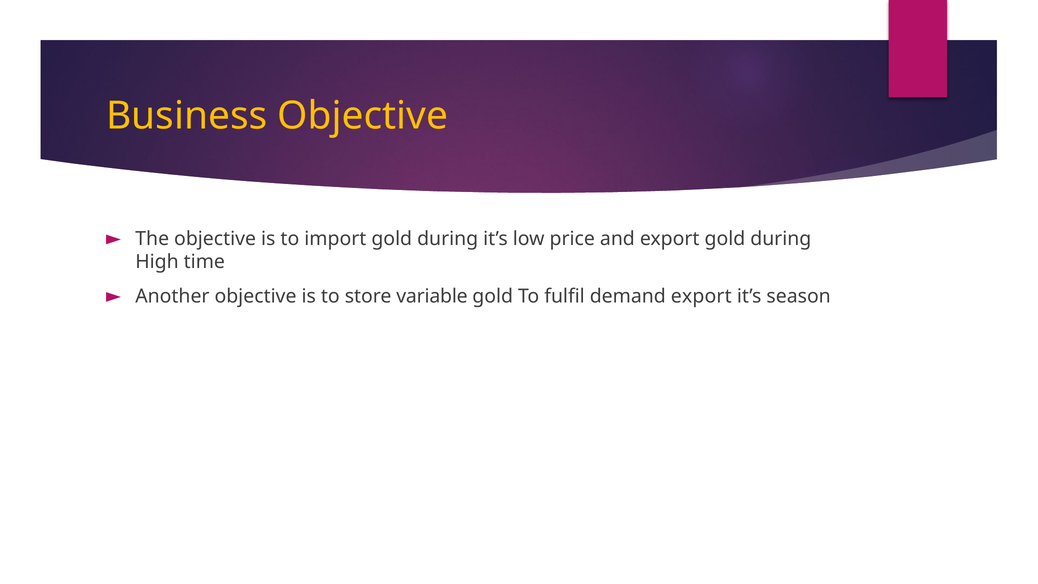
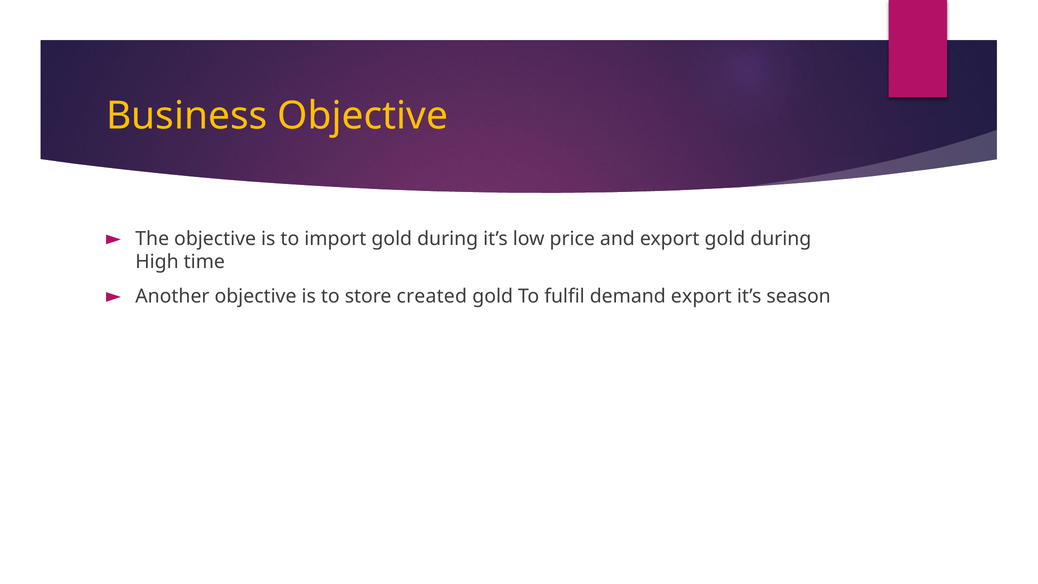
variable: variable -> created (432, 296)
